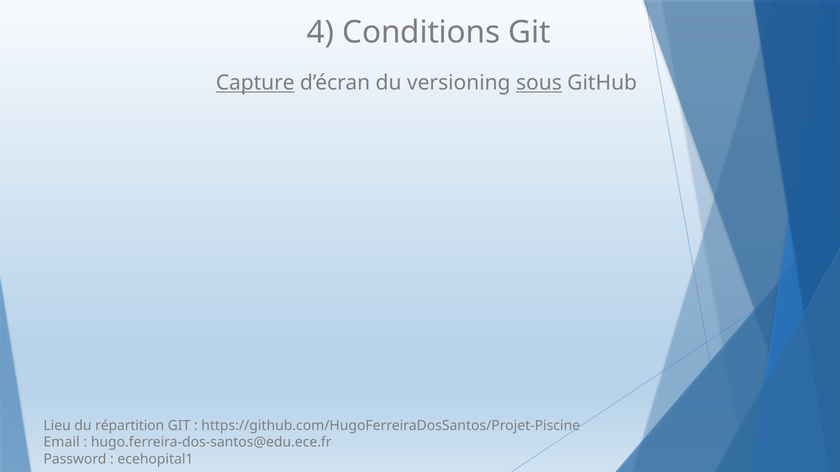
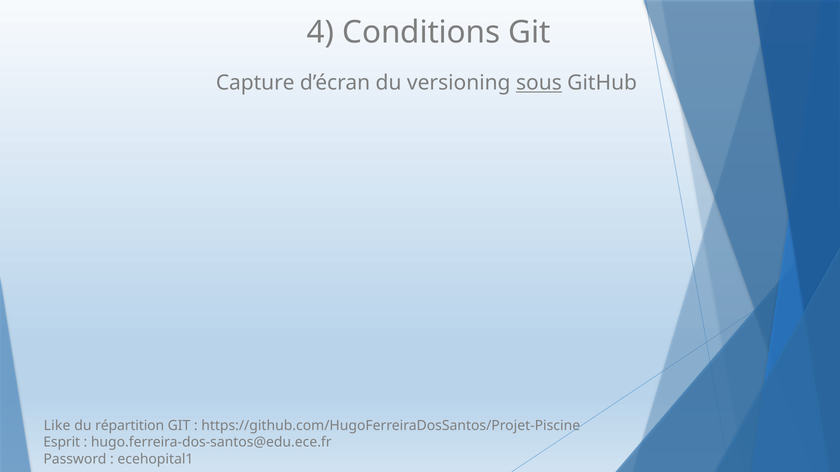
Capture underline: present -> none (255, 83)
Lieu: Lieu -> Like (57, 426)
Email: Email -> Esprit (62, 443)
